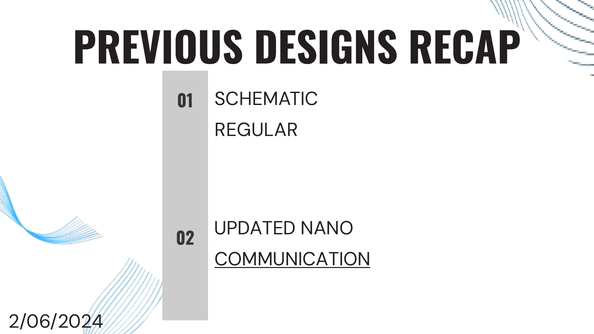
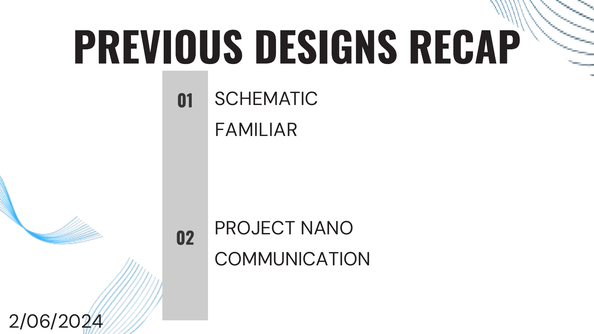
REGULAR: REGULAR -> FAMILIAR (256, 130)
UPDATED: UPDATED -> PROJECT (255, 228)
COMMUNICATION underline: present -> none (293, 259)
